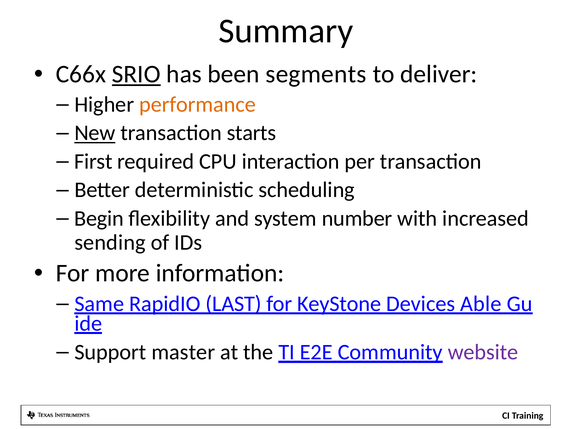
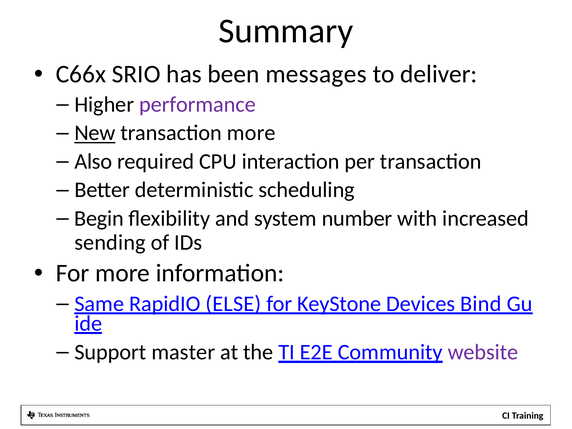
SRIO underline: present -> none (136, 74)
segments: segments -> messages (316, 74)
performance colour: orange -> purple (198, 104)
transaction starts: starts -> more (251, 133)
First: First -> Also (93, 161)
LAST: LAST -> ELSE (233, 304)
Able: Able -> Bind (481, 304)
